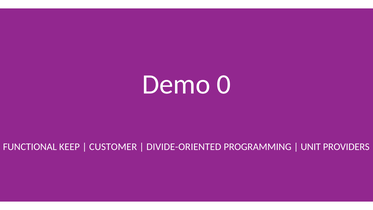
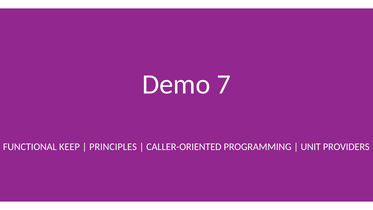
0: 0 -> 7 (224, 84)
CUSTOMER: CUSTOMER -> PRINCIPLES (113, 147)
DIVIDE-ORIENTED: DIVIDE-ORIENTED -> CALLER-ORIENTED (184, 147)
